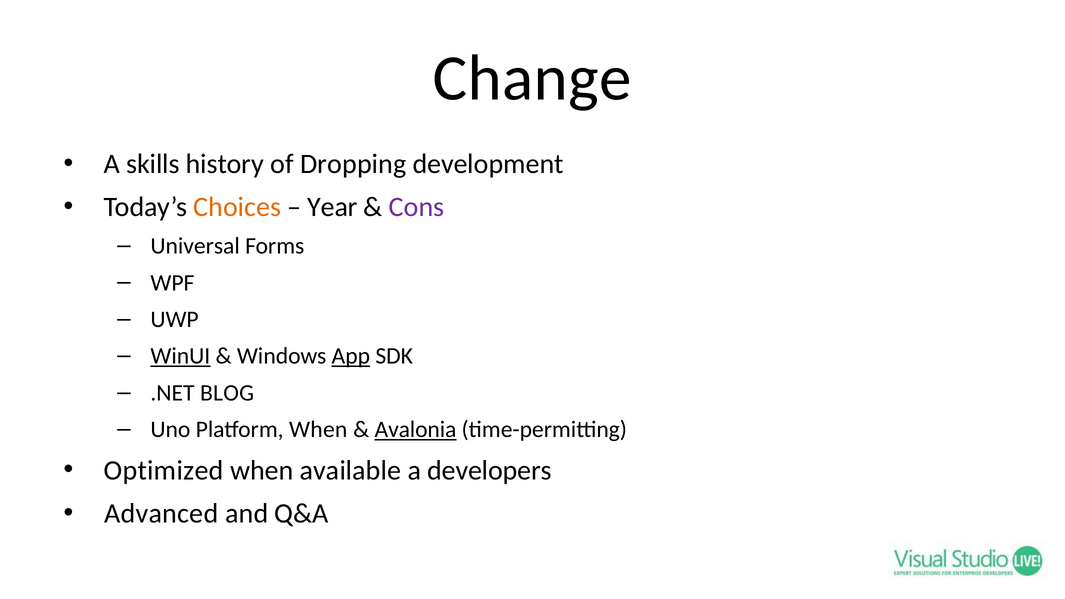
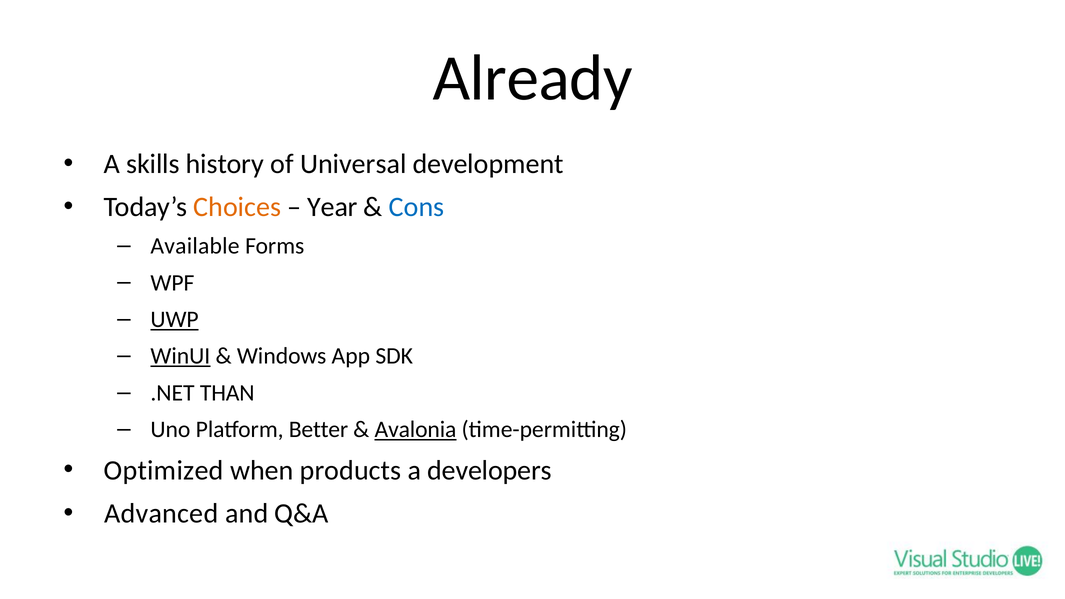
Change: Change -> Already (533, 78)
Dropping: Dropping -> Universal (353, 164)
Cons colour: purple -> blue (417, 207)
Universal: Universal -> Available (195, 246)
UWP underline: none -> present (175, 320)
App underline: present -> none (351, 356)
BLOG: BLOG -> THAN (227, 393)
Platform When: When -> Better (318, 430)
available: available -> products (350, 470)
